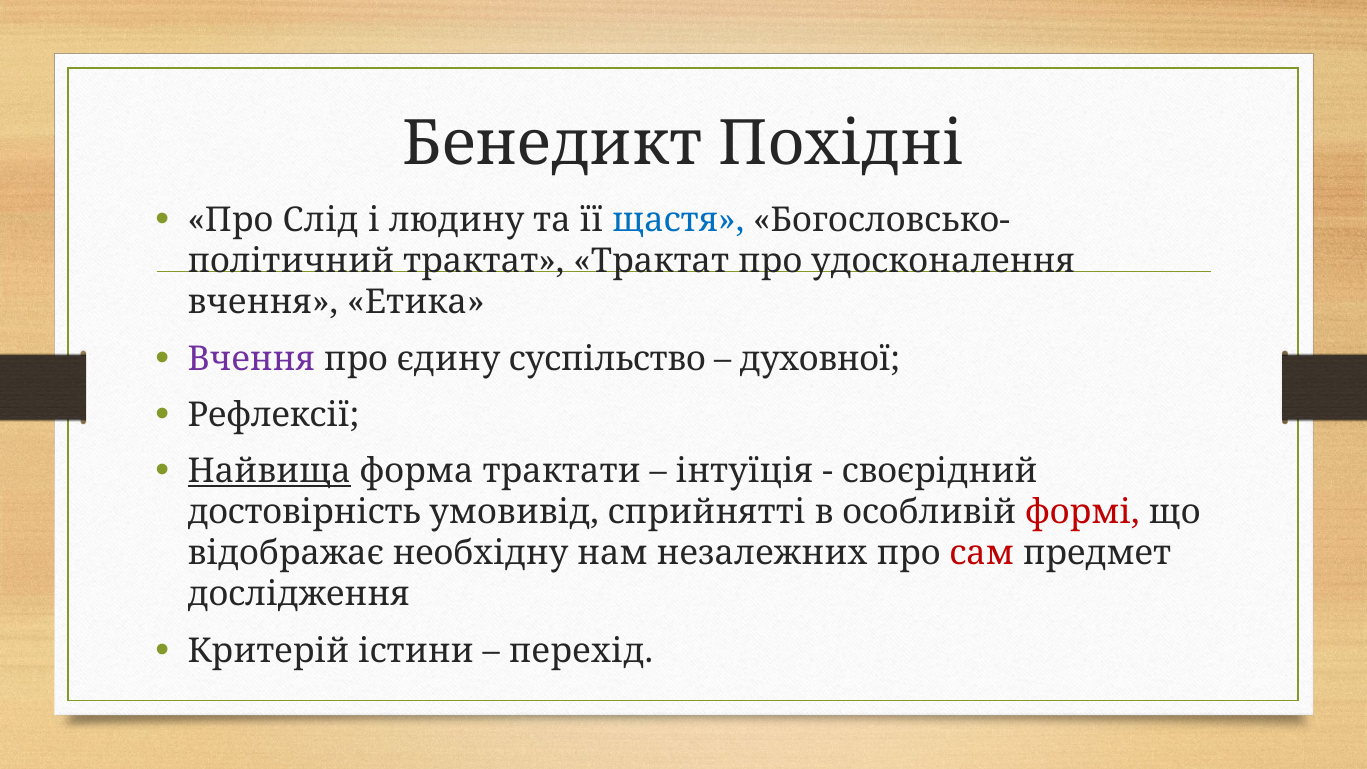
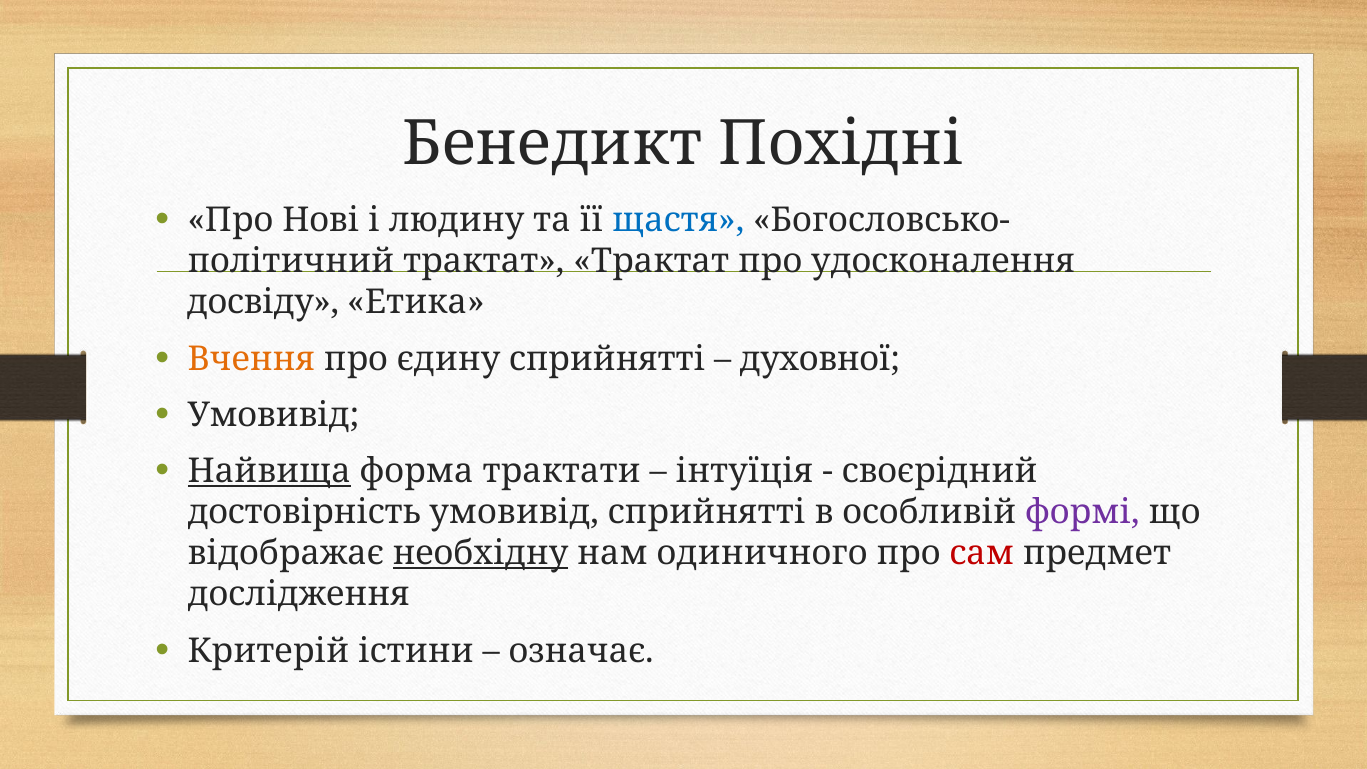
Слід: Слід -> Нові (321, 220)
вчення: вчення -> досвіду (263, 302)
Вчення colour: purple -> orange (251, 359)
єдину суспільство: суспільство -> сприйнятті (607, 359)
Рефлексії: Рефлексії -> Умовивід (273, 415)
формі colour: red -> purple (1082, 513)
необхідну underline: none -> present (480, 554)
незалежних: незалежних -> одиничного (762, 554)
перехід: перехід -> означає (581, 651)
